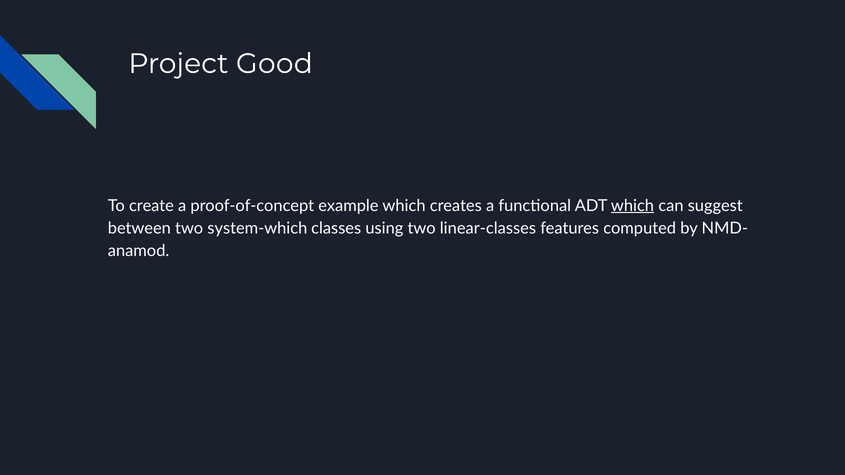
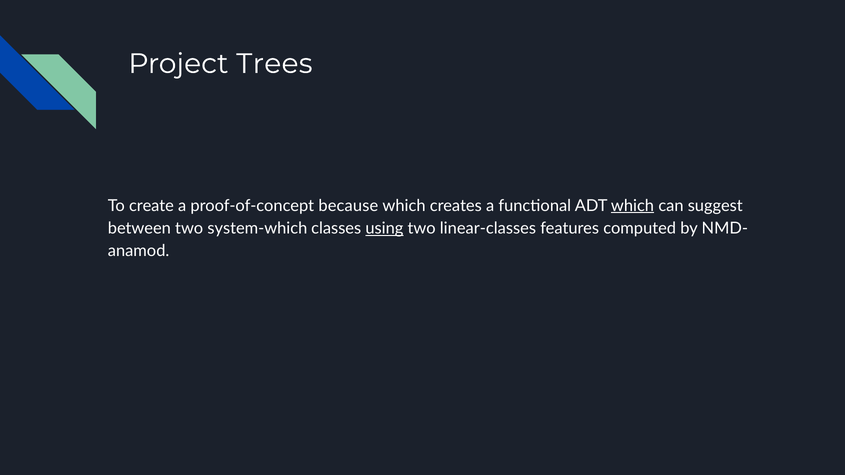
Good: Good -> Trees (274, 64)
example: example -> because (348, 206)
using underline: none -> present (384, 228)
